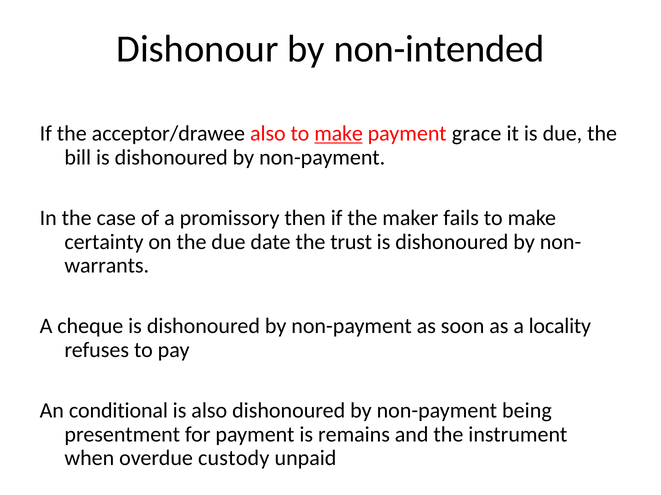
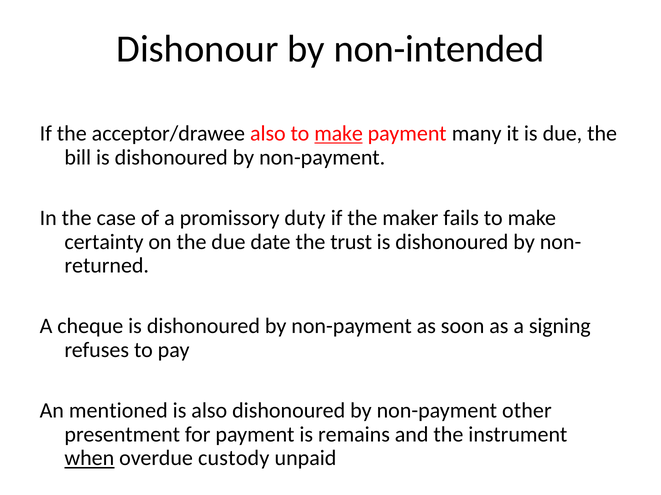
grace: grace -> many (477, 134)
then: then -> duty (305, 218)
warrants: warrants -> returned (107, 266)
locality: locality -> signing (560, 327)
conditional: conditional -> mentioned (118, 411)
being: being -> other (527, 411)
when underline: none -> present (89, 459)
